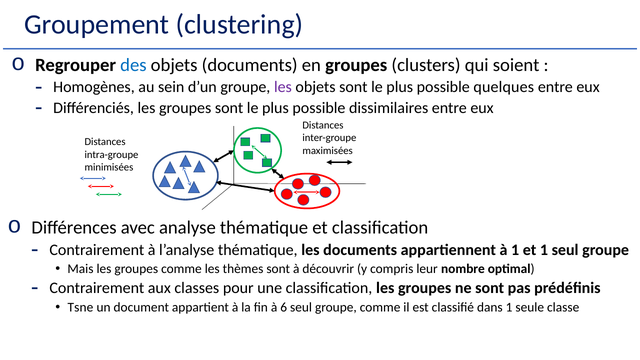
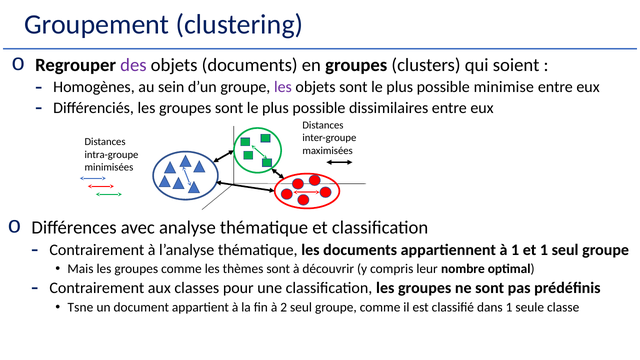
des colour: blue -> purple (133, 65)
quelques: quelques -> minimise (504, 87)
6: 6 -> 2 (284, 307)
